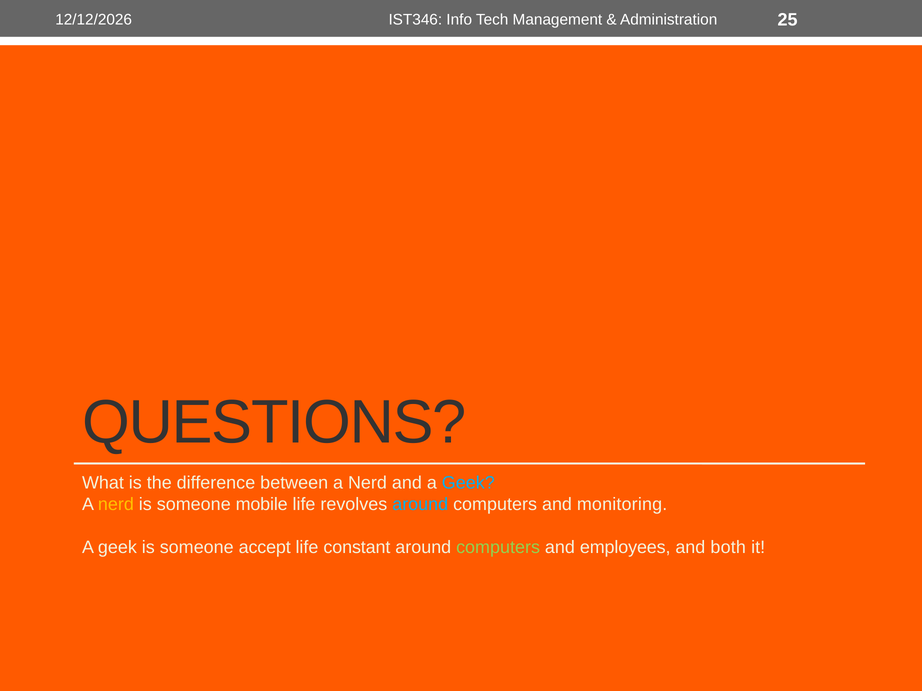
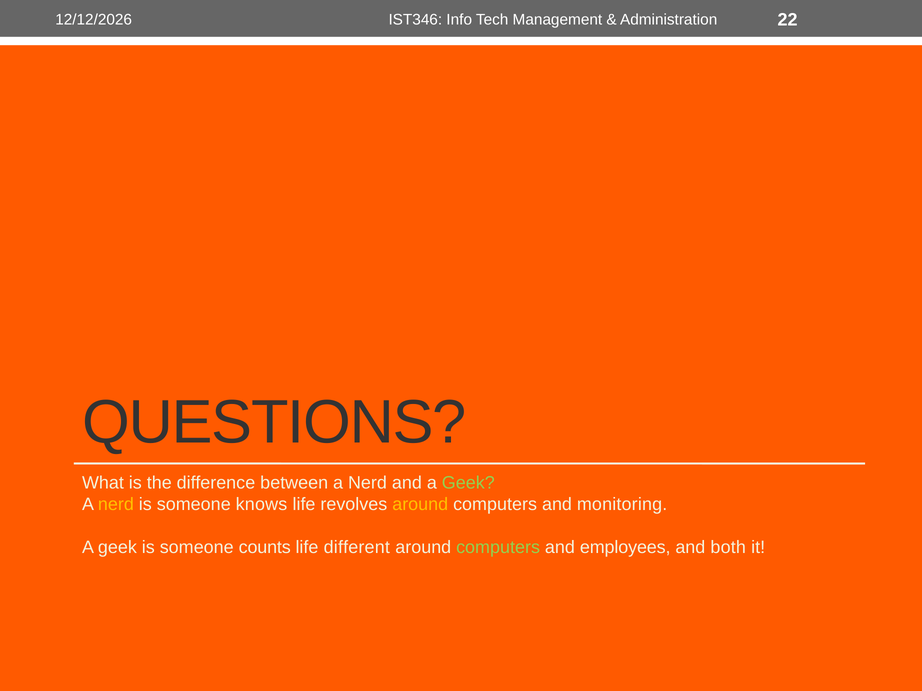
25: 25 -> 22 (788, 20)
Geek colour: light blue -> light green (468, 483)
mobile: mobile -> knows (261, 505)
around colour: light blue -> yellow (420, 505)
accept: accept -> counts (265, 548)
constant: constant -> different (357, 548)
